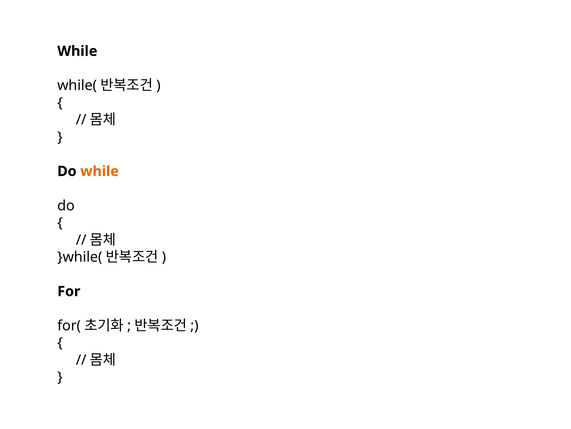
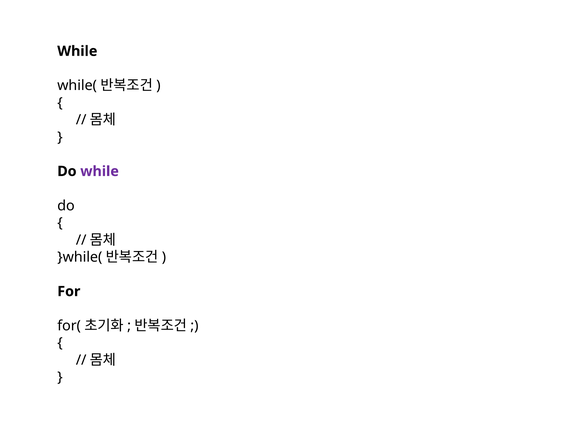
while colour: orange -> purple (100, 171)
